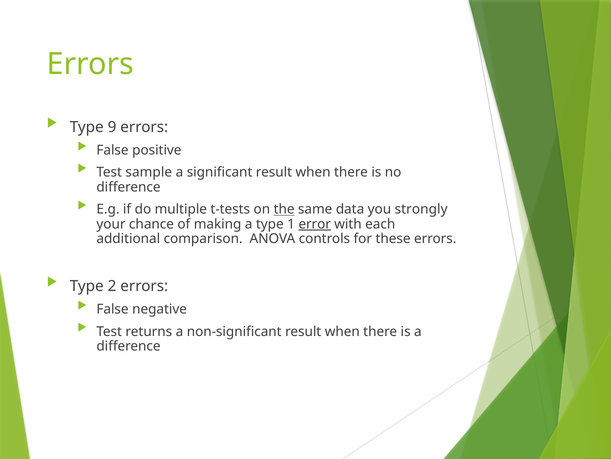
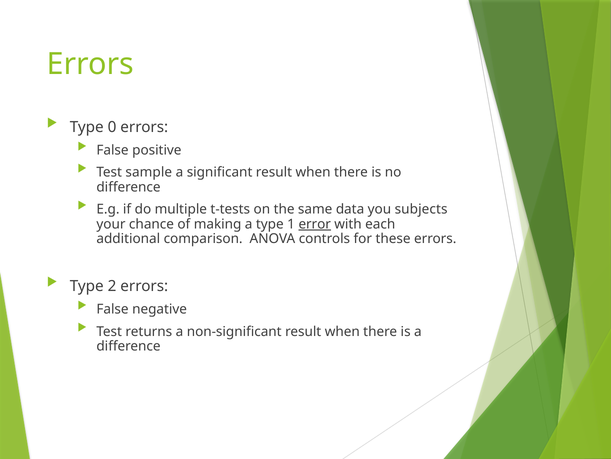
9: 9 -> 0 (112, 127)
the underline: present -> none (284, 209)
strongly: strongly -> subjects (421, 209)
